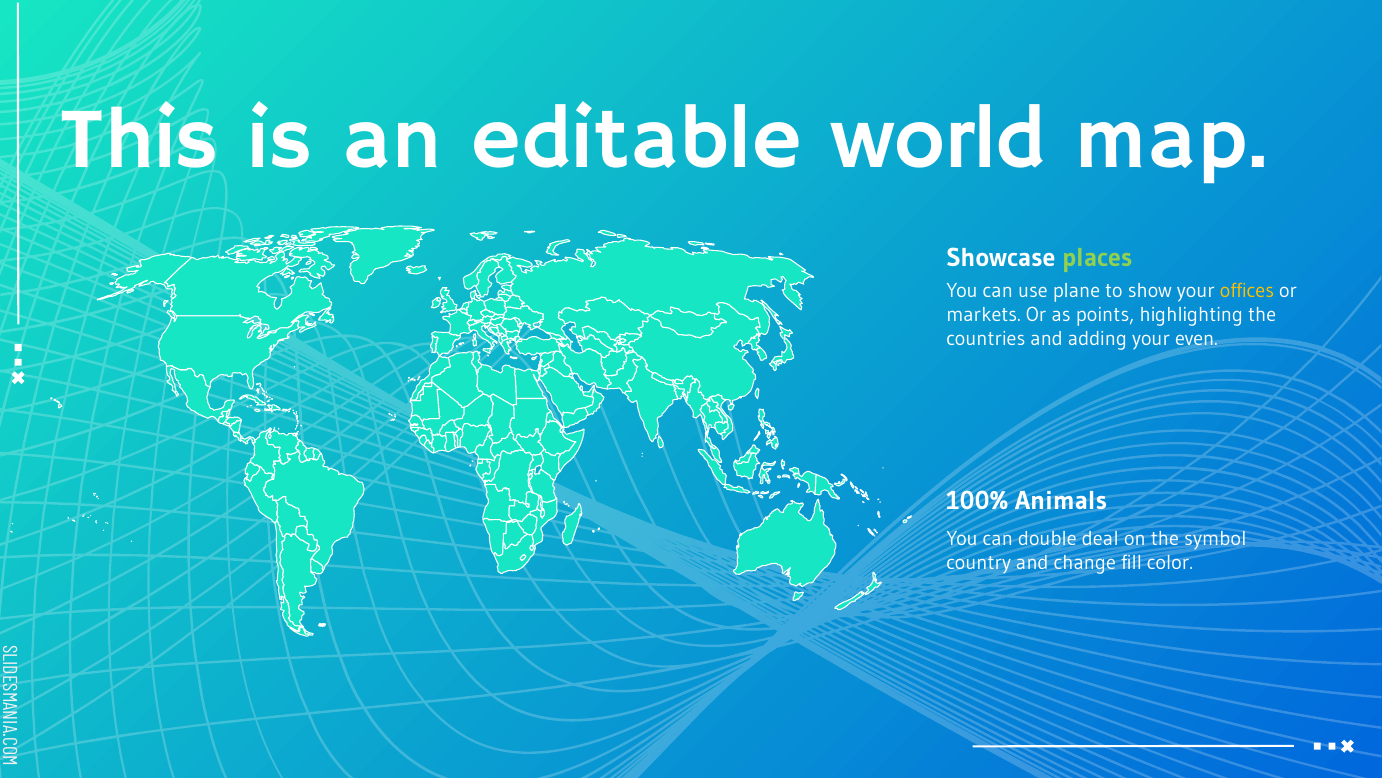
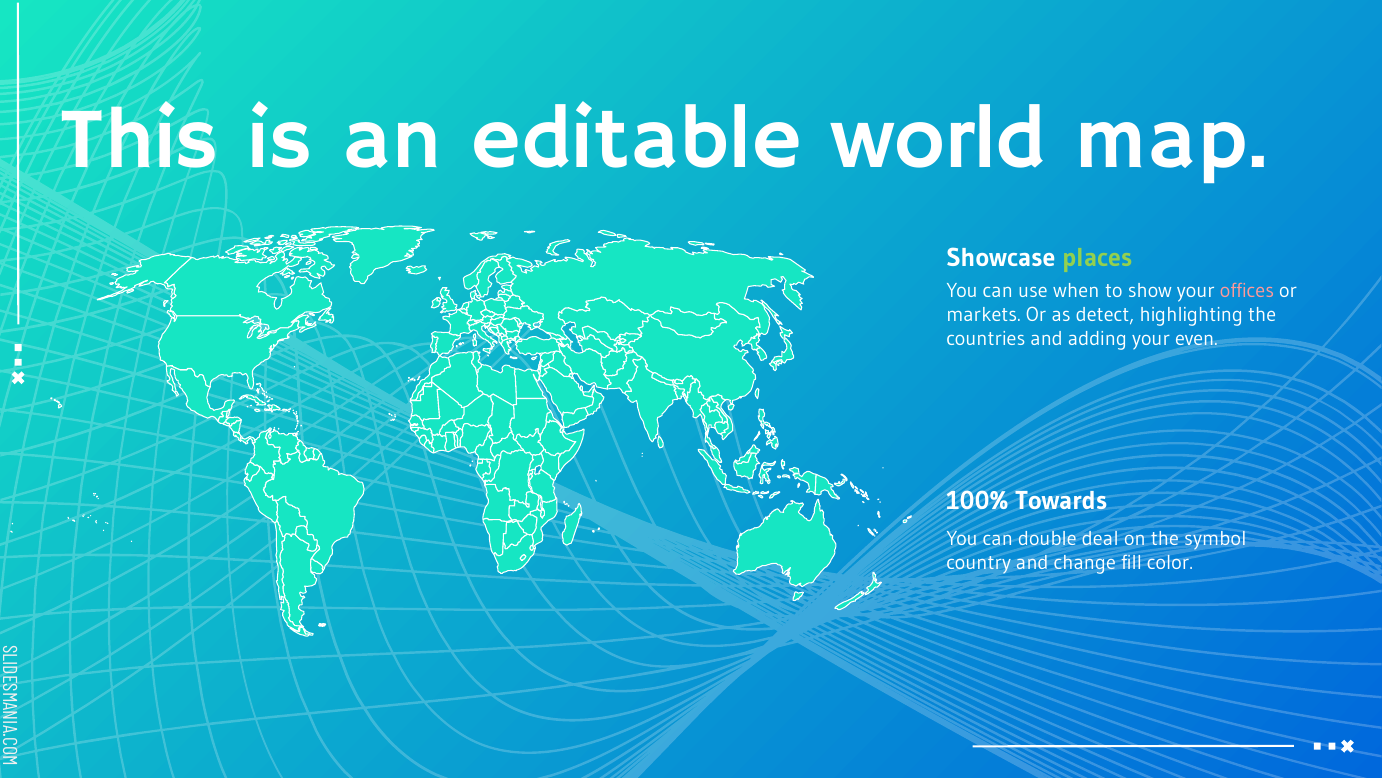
plane: plane -> when (1076, 290)
offices colour: yellow -> pink (1247, 290)
points: points -> detect (1105, 314)
Animals: Animals -> Towards (1061, 501)
